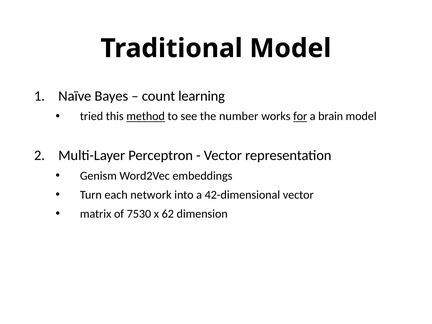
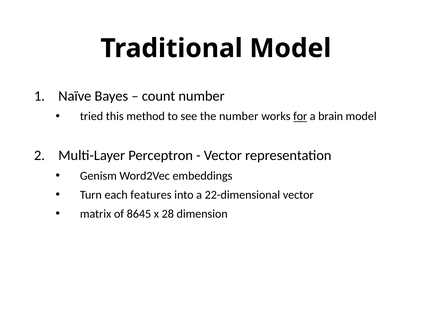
count learning: learning -> number (202, 96)
method underline: present -> none (146, 116)
network: network -> features (151, 195)
42-dimensional: 42-dimensional -> 22-dimensional (242, 195)
7530: 7530 -> 8645 (139, 214)
62: 62 -> 28 (168, 214)
